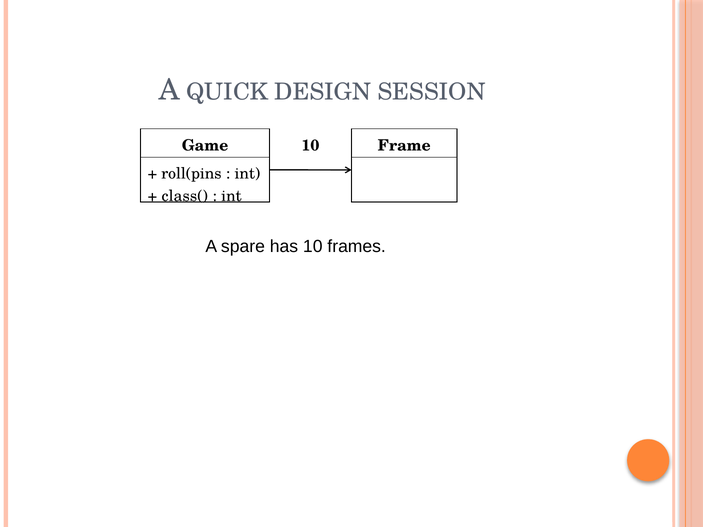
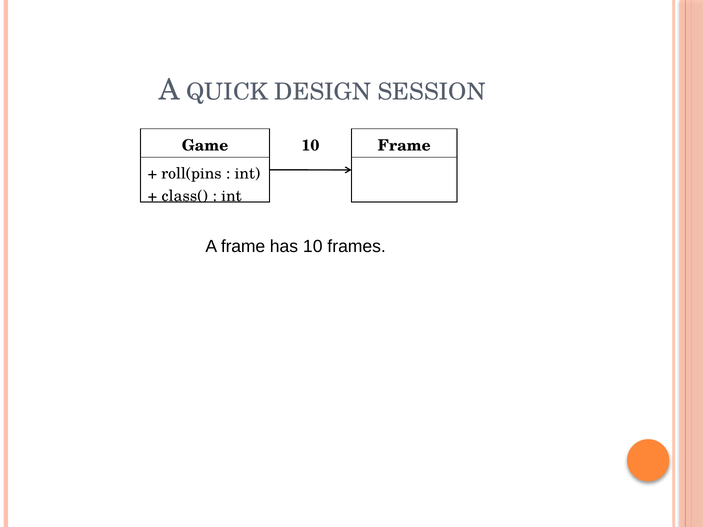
A spare: spare -> frame (243, 246)
